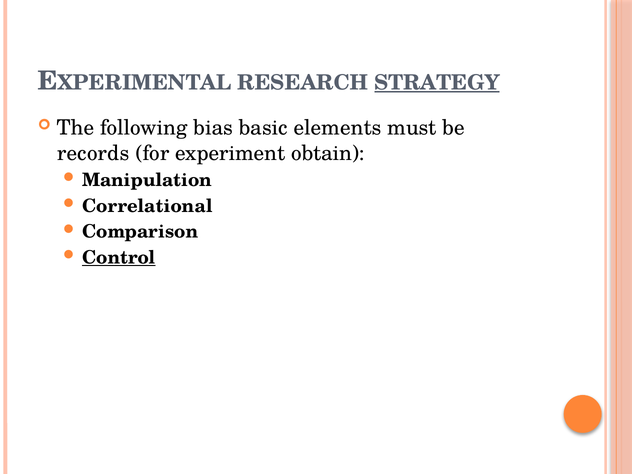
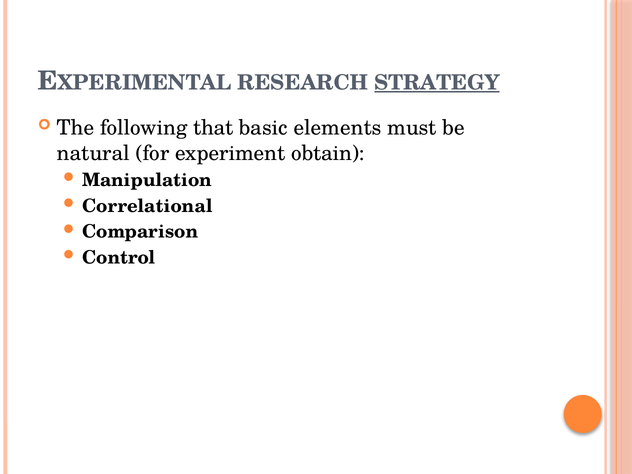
bias: bias -> that (213, 128)
records: records -> natural (93, 153)
Control underline: present -> none (119, 258)
